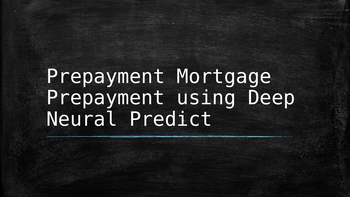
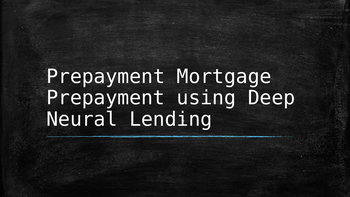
Predict: Predict -> Lending (171, 119)
